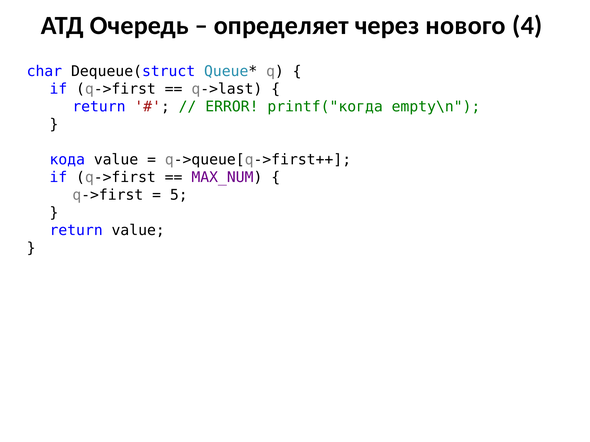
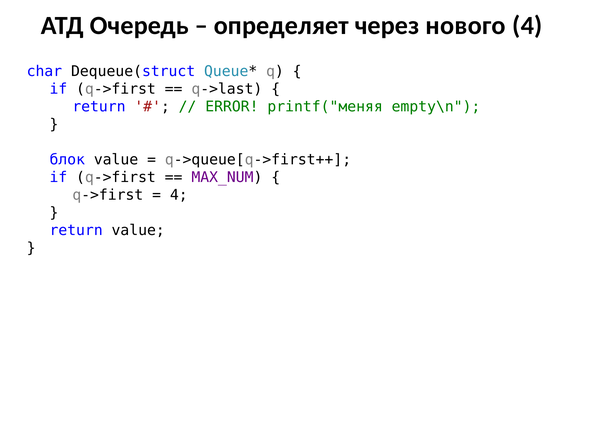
printf("когда: printf("когда -> printf("меняя (325, 107)
кода: кода -> блок (67, 160)
5: 5 -> 4 (179, 195)
